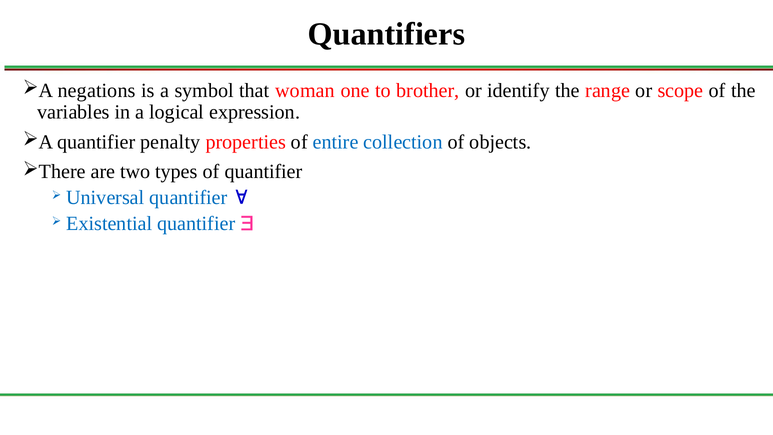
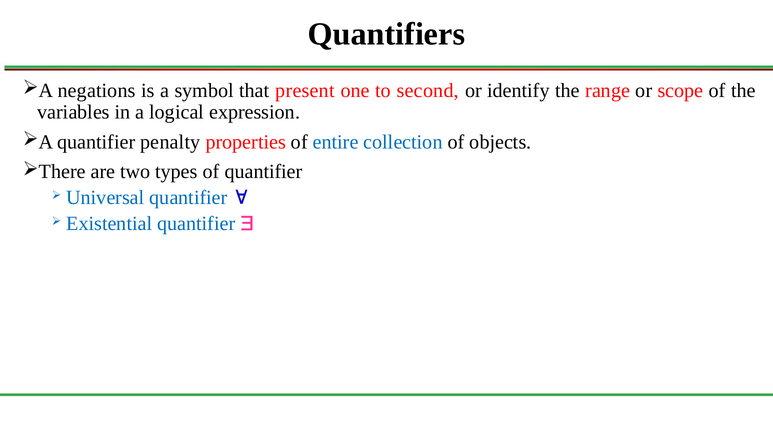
woman: woman -> present (305, 90)
brother: brother -> second (428, 90)
